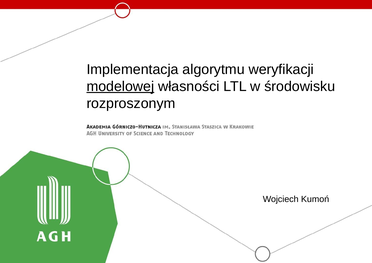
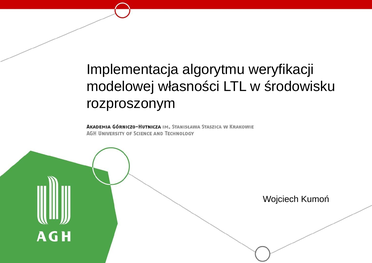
modelowej underline: present -> none (120, 86)
